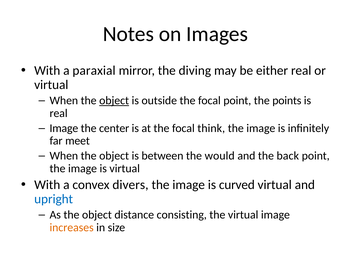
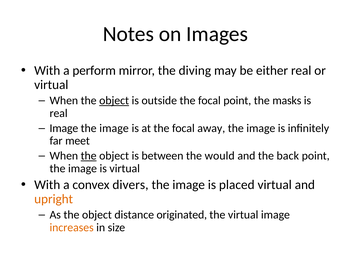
paraxial: paraxial -> perform (94, 70)
points: points -> masks (287, 100)
center: center -> image (114, 128)
think: think -> away (211, 128)
the underline: none -> present (89, 155)
curved: curved -> placed (237, 184)
upright colour: blue -> orange (54, 198)
consisting: consisting -> originated (182, 214)
